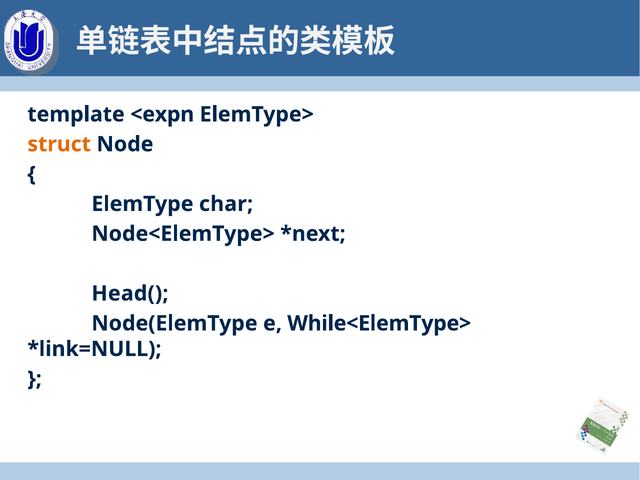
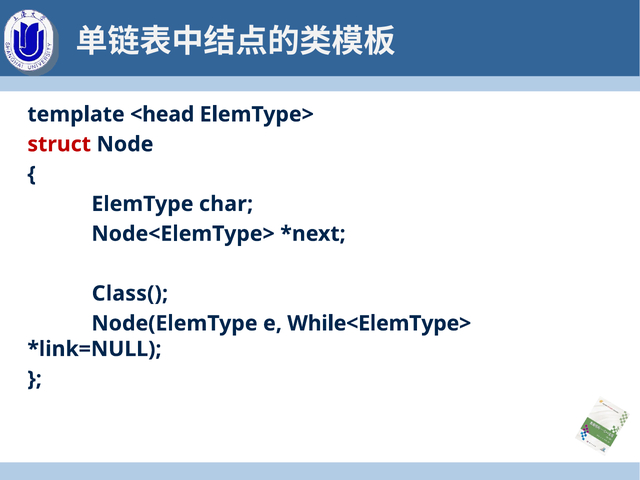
<expn: <expn -> <head (162, 114)
struct colour: orange -> red (59, 144)
Head(: Head( -> Class( (130, 294)
